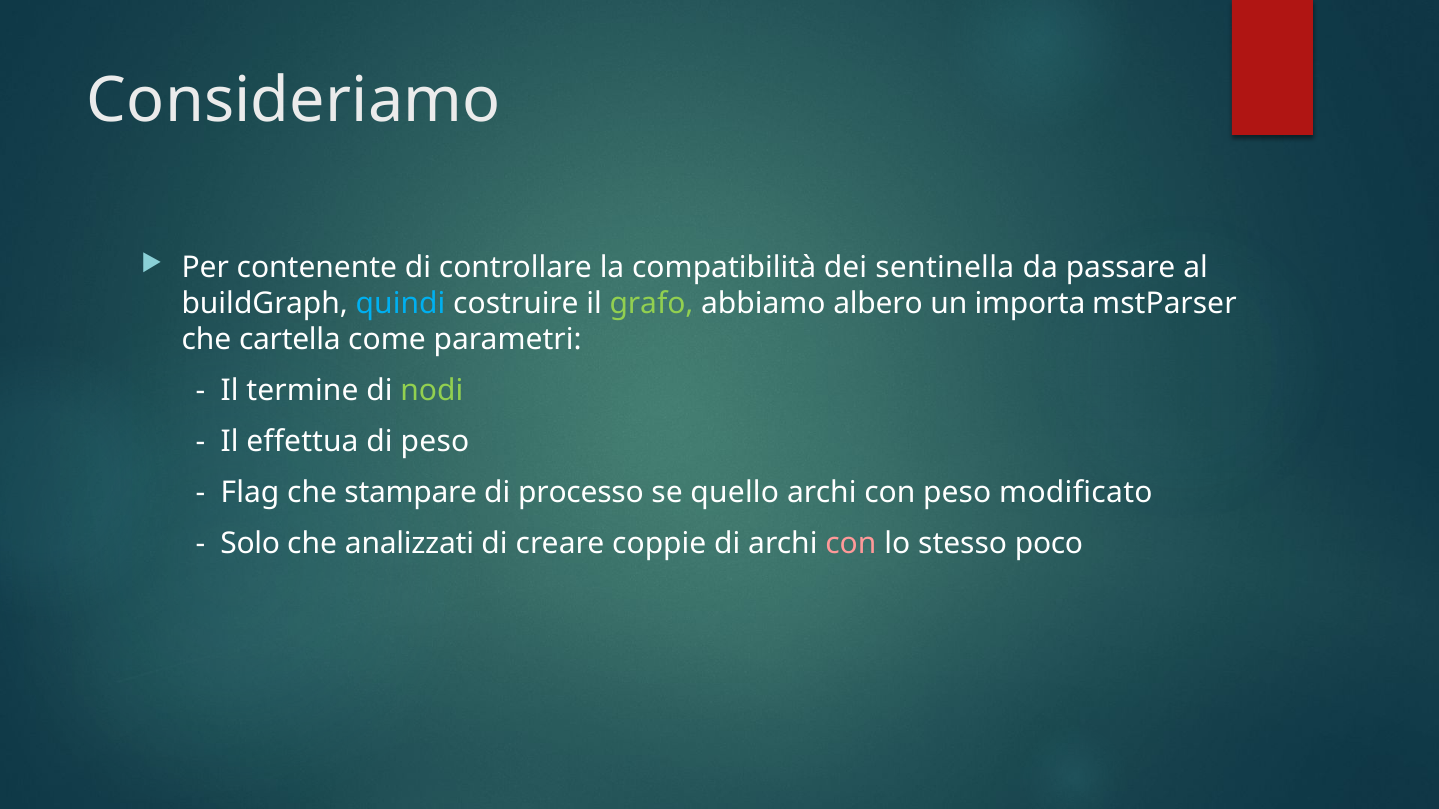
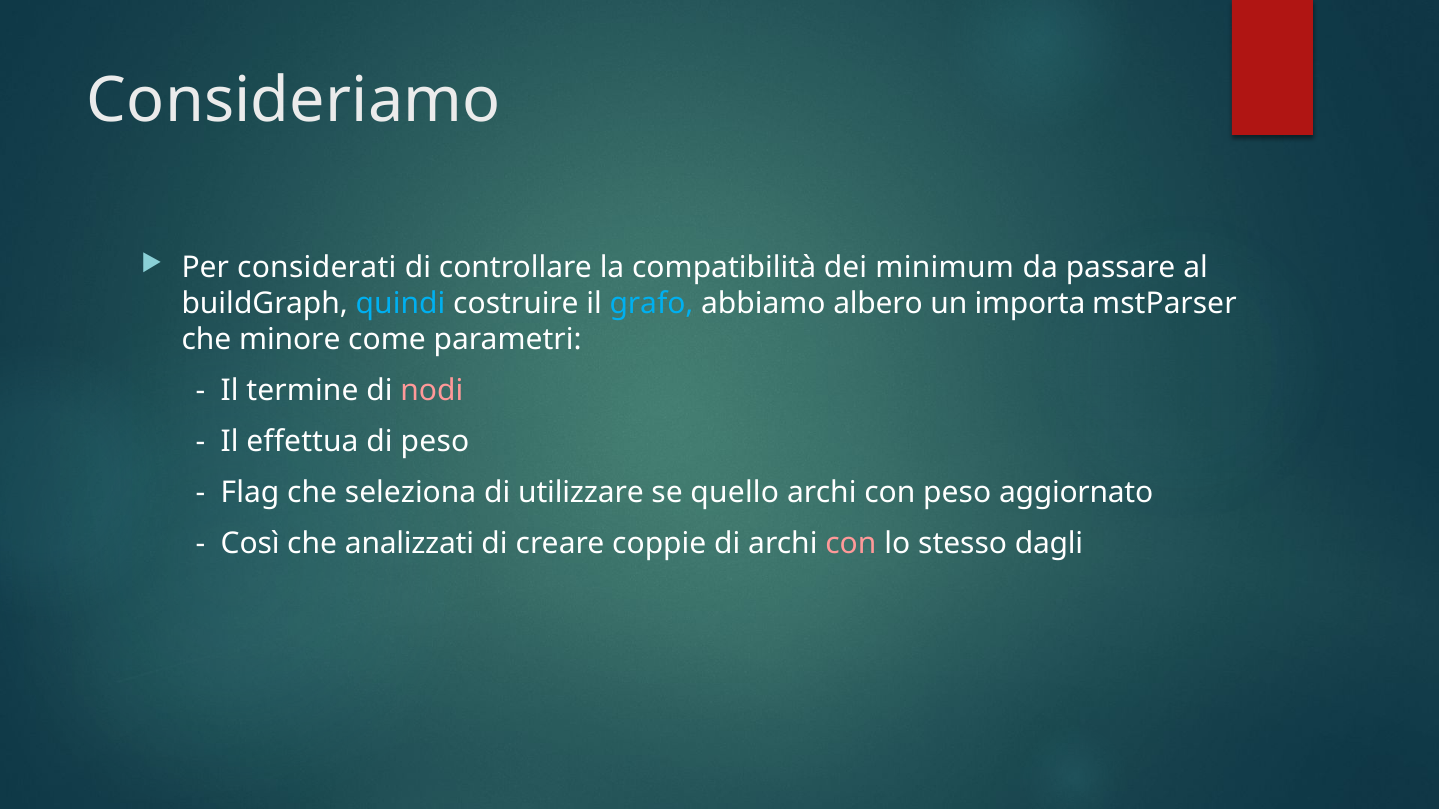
contenente: contenente -> considerati (317, 268)
sentinella: sentinella -> minimum (945, 268)
grafo colour: light green -> light blue (651, 304)
cartella: cartella -> minore (290, 340)
nodi colour: light green -> pink (432, 391)
stampare: stampare -> seleziona (411, 493)
processo: processo -> utilizzare (581, 493)
modificato: modificato -> aggiornato (1076, 493)
Solo: Solo -> Così (250, 544)
poco: poco -> dagli (1049, 544)
